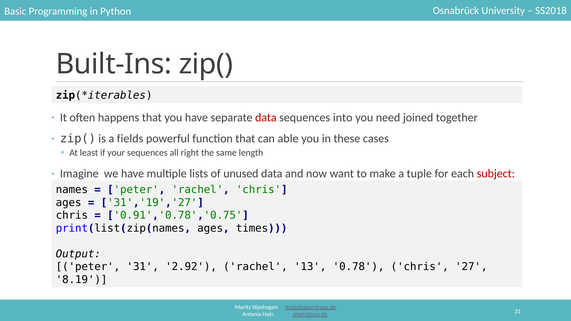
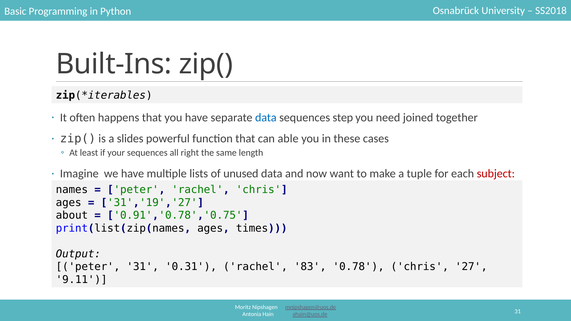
data colour: red -> blue (266, 118)
into: into -> step (343, 118)
fields: fields -> slides (130, 139)
chris: chris -> about (72, 215)
2.92: 2.92 -> 0.31 (191, 267)
13: 13 -> 83 (310, 267)
8.19: 8.19 -> 9.11 (82, 280)
